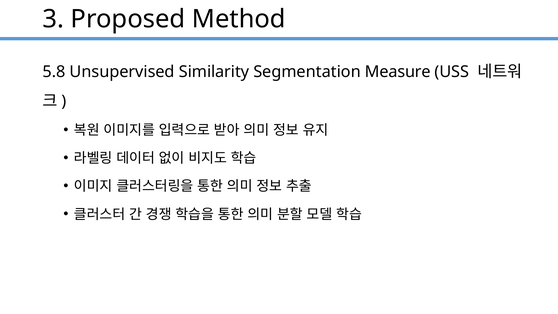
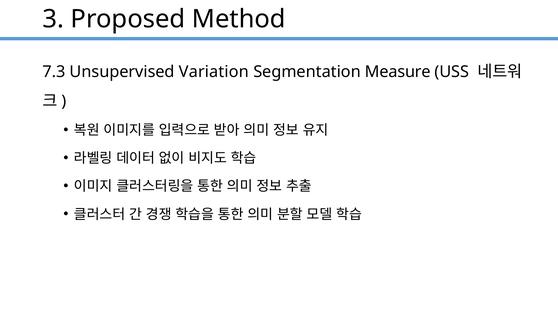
5.8: 5.8 -> 7.3 (54, 72)
Similarity: Similarity -> Variation (214, 72)
